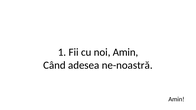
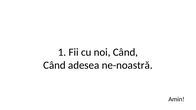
noi Amin: Amin -> Când (125, 52)
